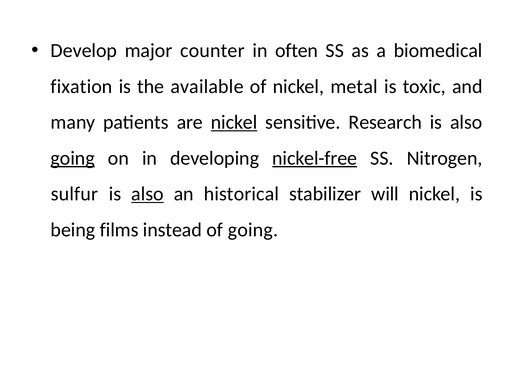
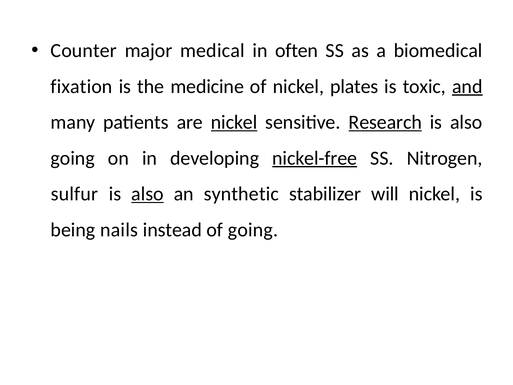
Develop: Develop -> Counter (84, 51)
counter: counter -> medical (212, 51)
available: available -> medicine (207, 86)
metal: metal -> plates (354, 86)
and underline: none -> present (467, 86)
Research underline: none -> present (385, 122)
going underline: present -> none (73, 158)
historical: historical -> synthetic (241, 194)
films: films -> nails (119, 230)
